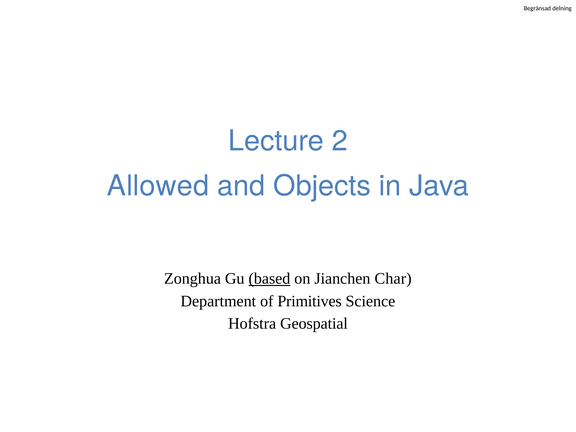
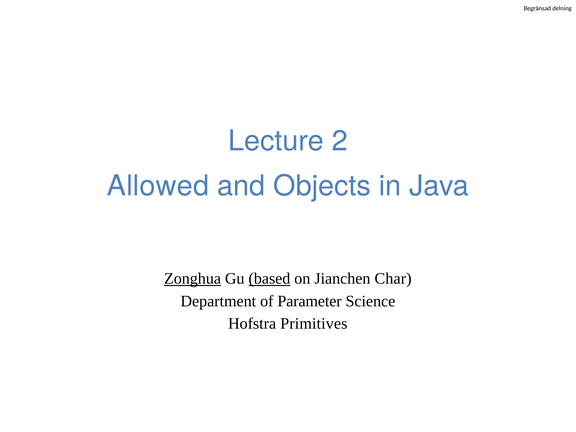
Zonghua underline: none -> present (192, 279)
Primitives: Primitives -> Parameter (310, 301)
Geospatial: Geospatial -> Primitives (314, 324)
